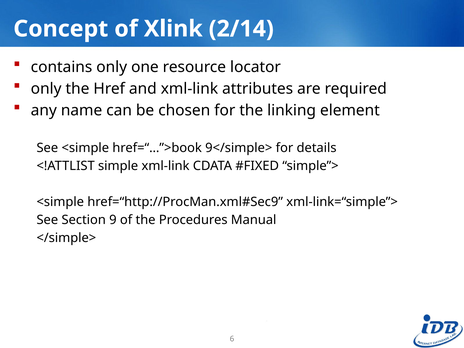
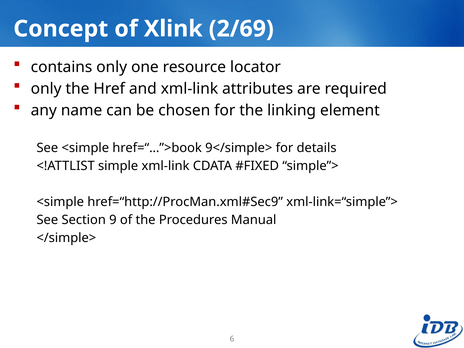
2/14: 2/14 -> 2/69 (241, 29)
